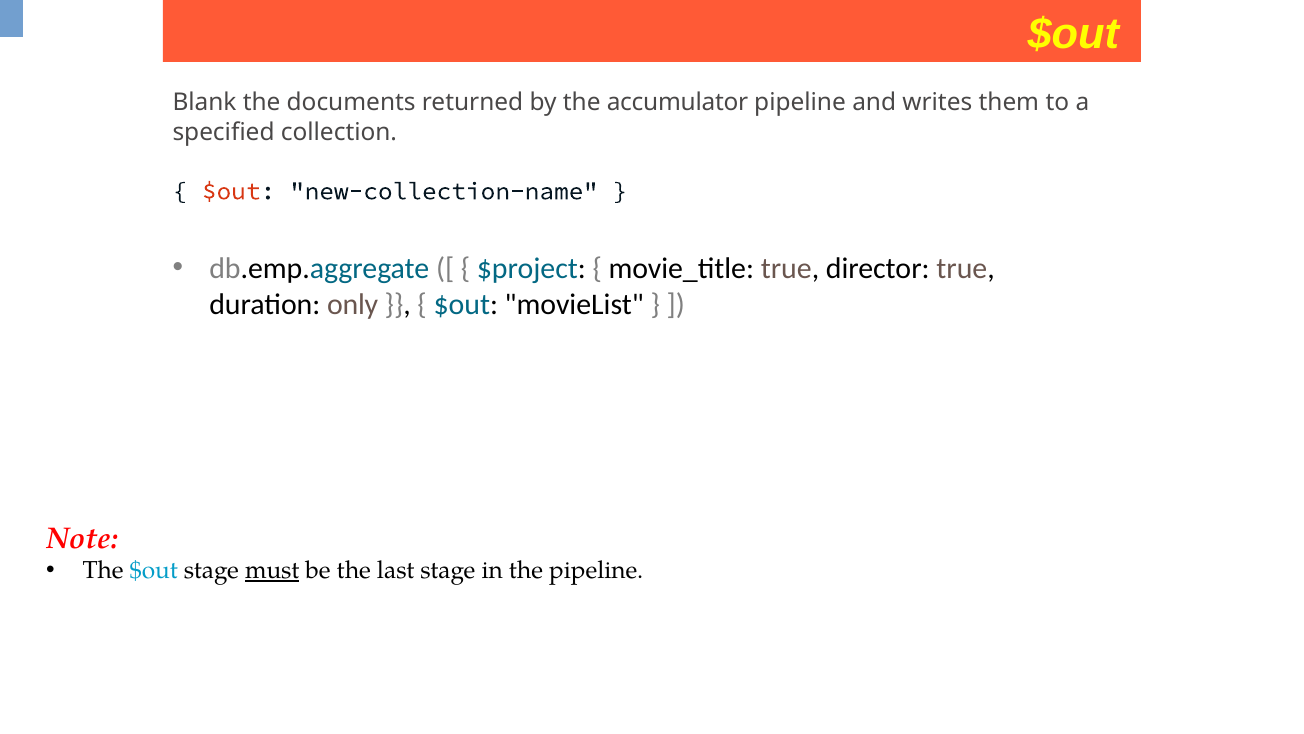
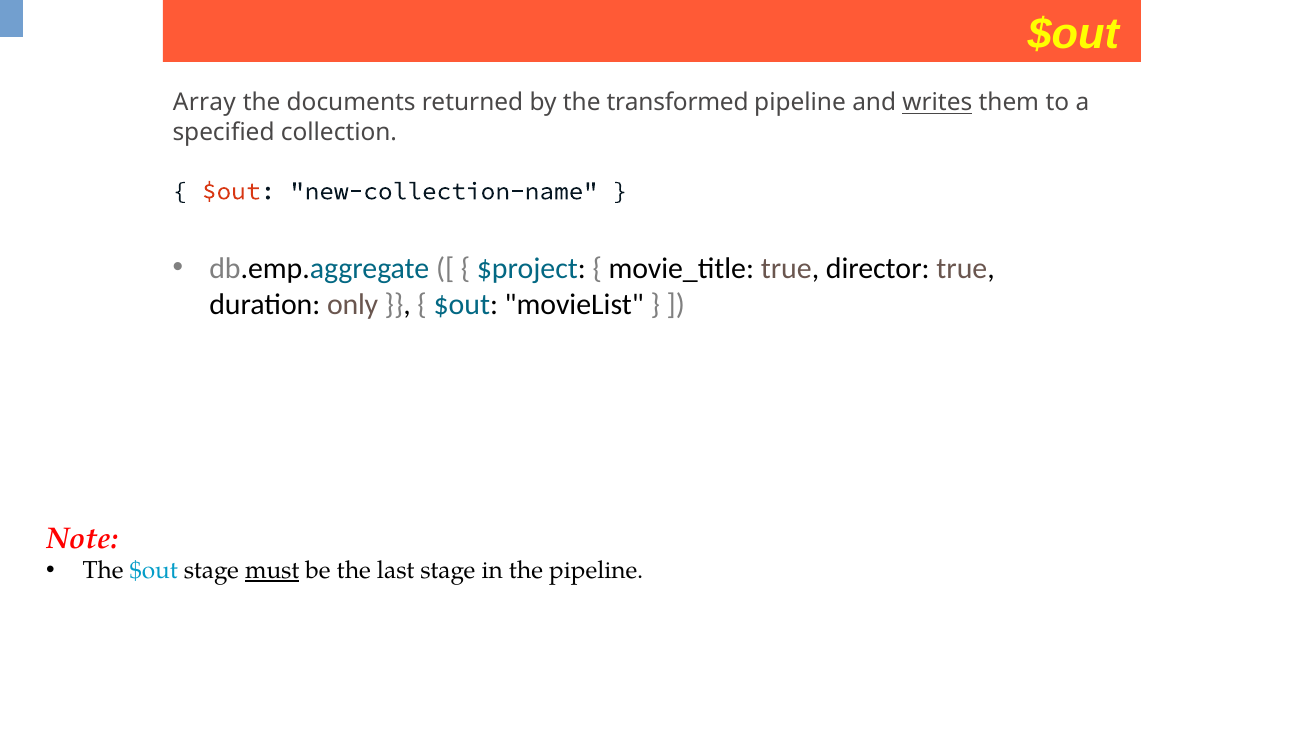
Blank: Blank -> Array (204, 103)
accumulator: accumulator -> transformed (678, 103)
writes underline: none -> present (937, 103)
